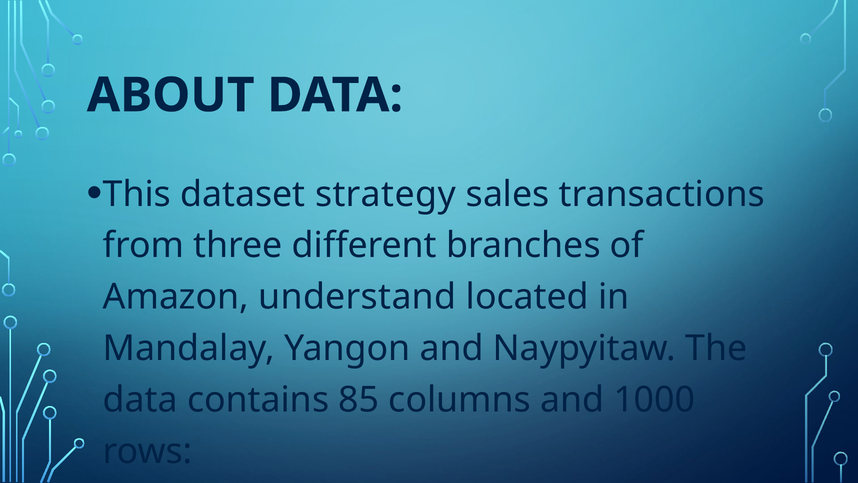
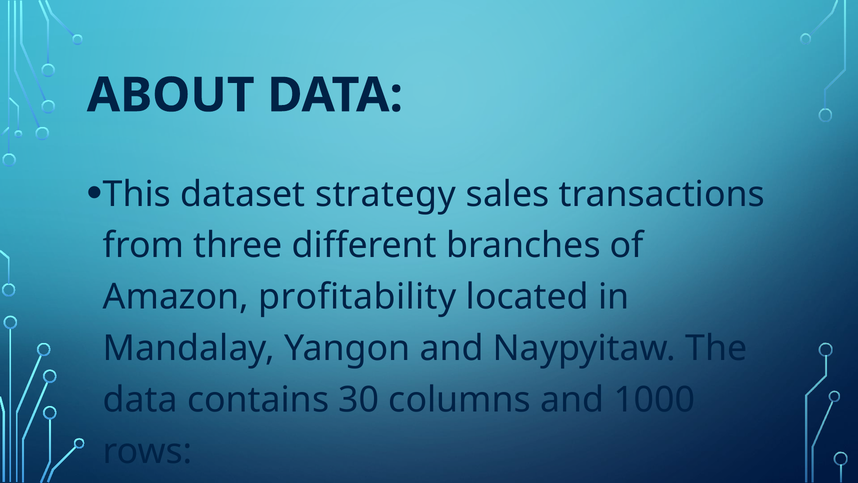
understand: understand -> profitability (357, 297)
85: 85 -> 30 (359, 400)
